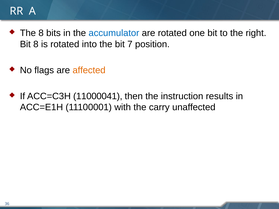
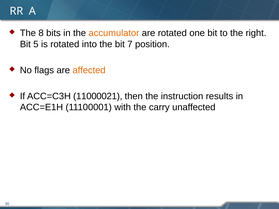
accumulator colour: blue -> orange (114, 33)
Bit 8: 8 -> 5 (36, 44)
11000041: 11000041 -> 11000021 (98, 96)
